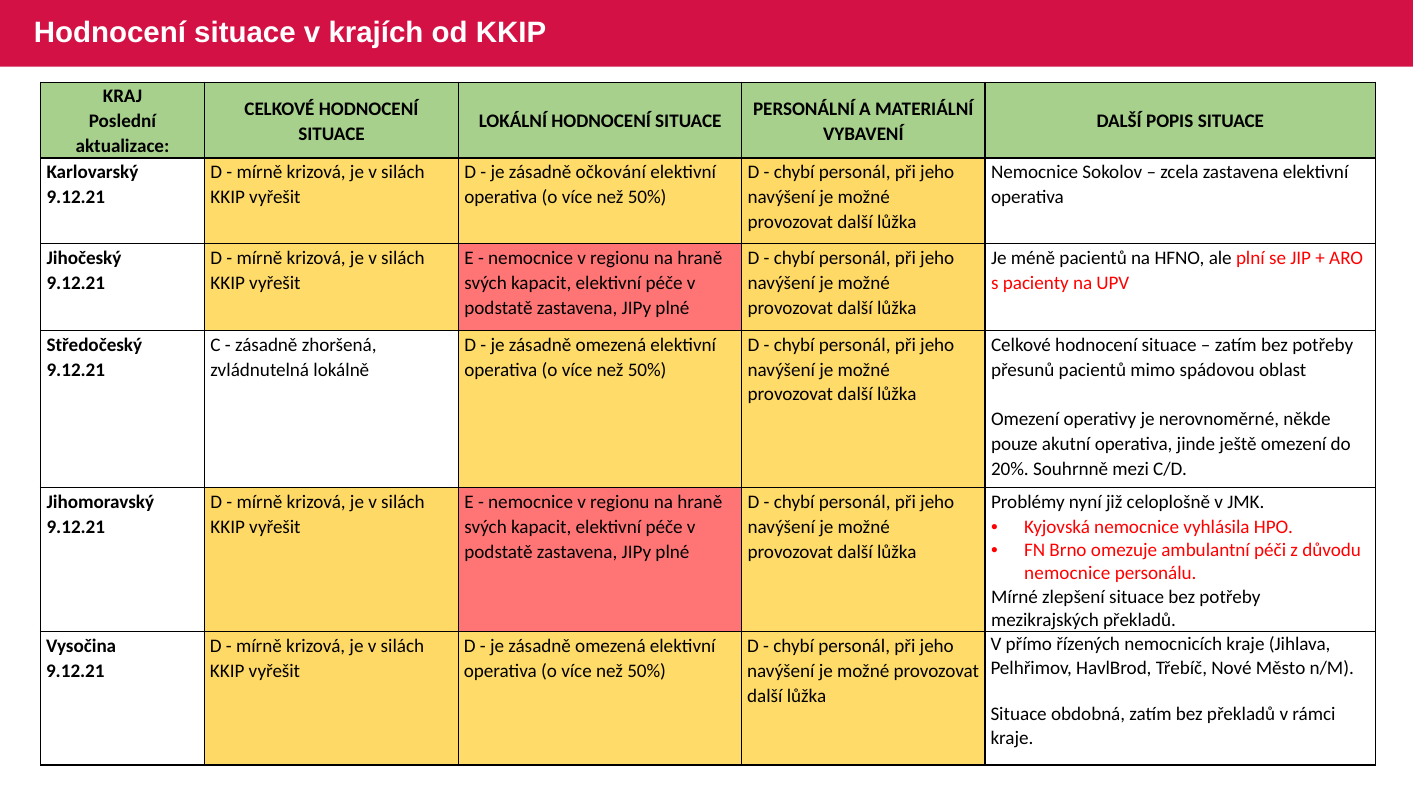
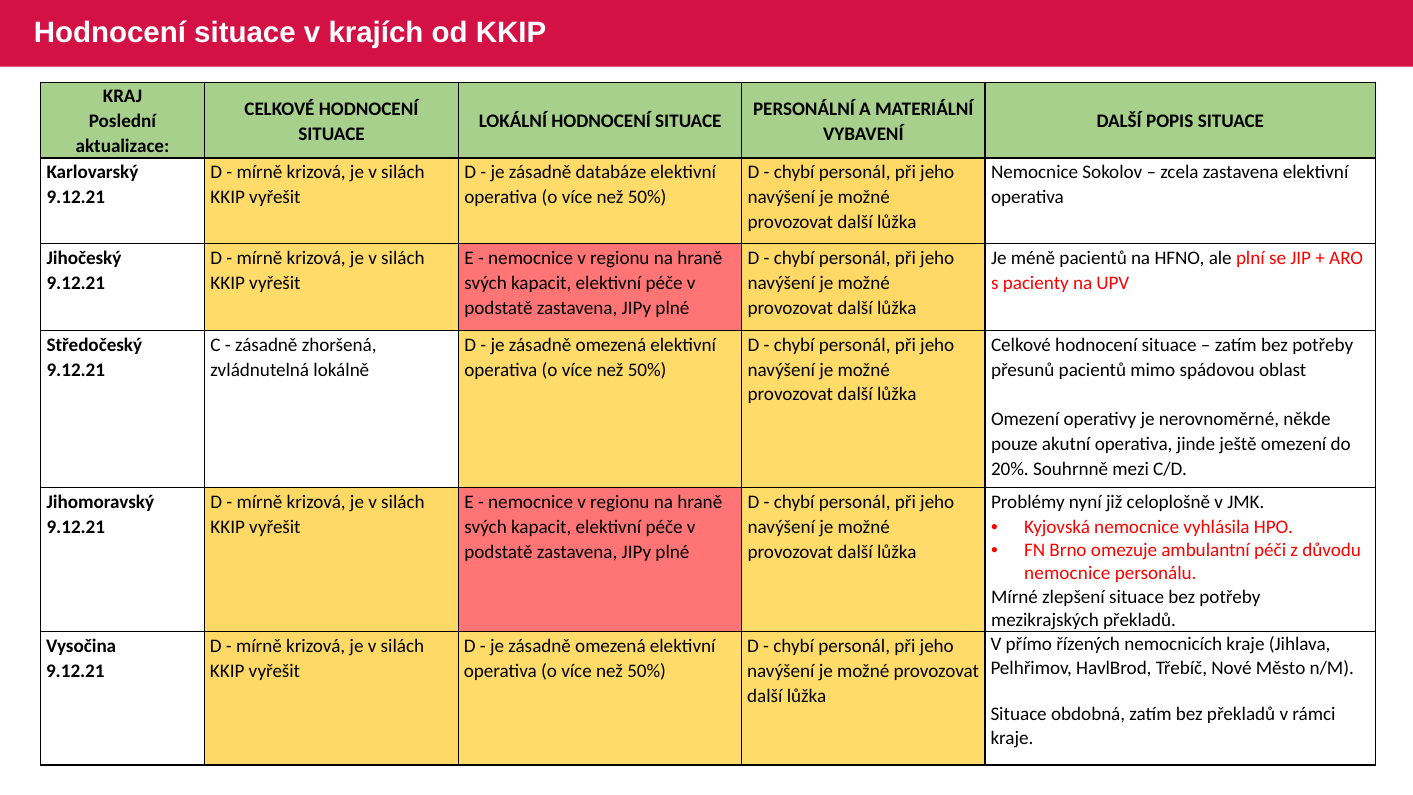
očkování: očkování -> databáze (611, 172)
